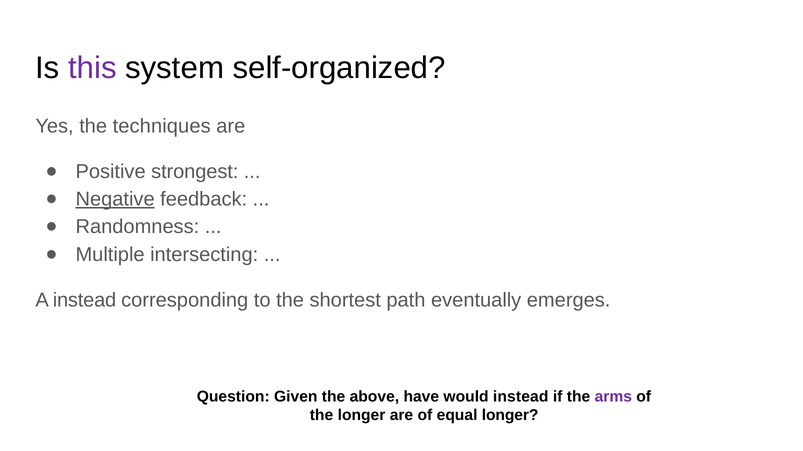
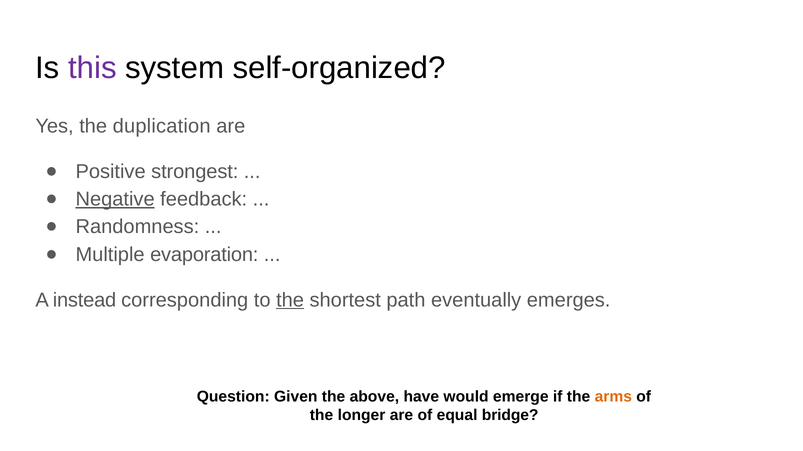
techniques: techniques -> duplication (162, 126)
intersecting: intersecting -> evaporation (204, 255)
the underline: none -> present (290, 300)
would instead: instead -> emerge (521, 397)
arms colour: purple -> orange (613, 397)
equal longer: longer -> bridge (510, 416)
